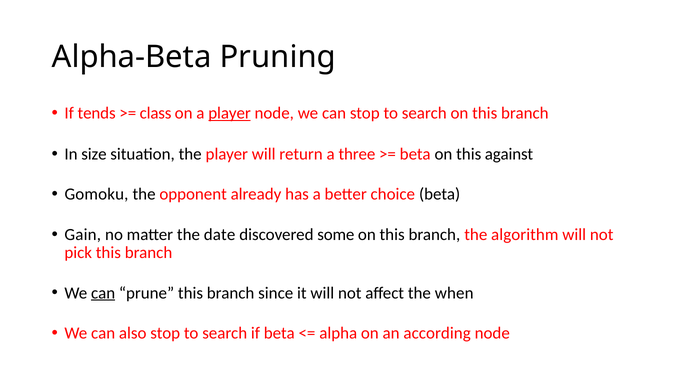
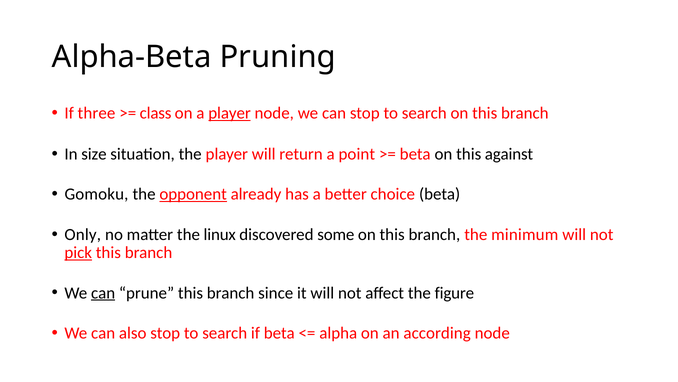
tends: tends -> three (97, 113)
three: three -> point (357, 154)
opponent underline: none -> present (193, 194)
Gain: Gain -> Only (83, 234)
date: date -> linux (220, 234)
algorithm: algorithm -> minimum (525, 234)
pick underline: none -> present (78, 252)
when: when -> figure (454, 292)
